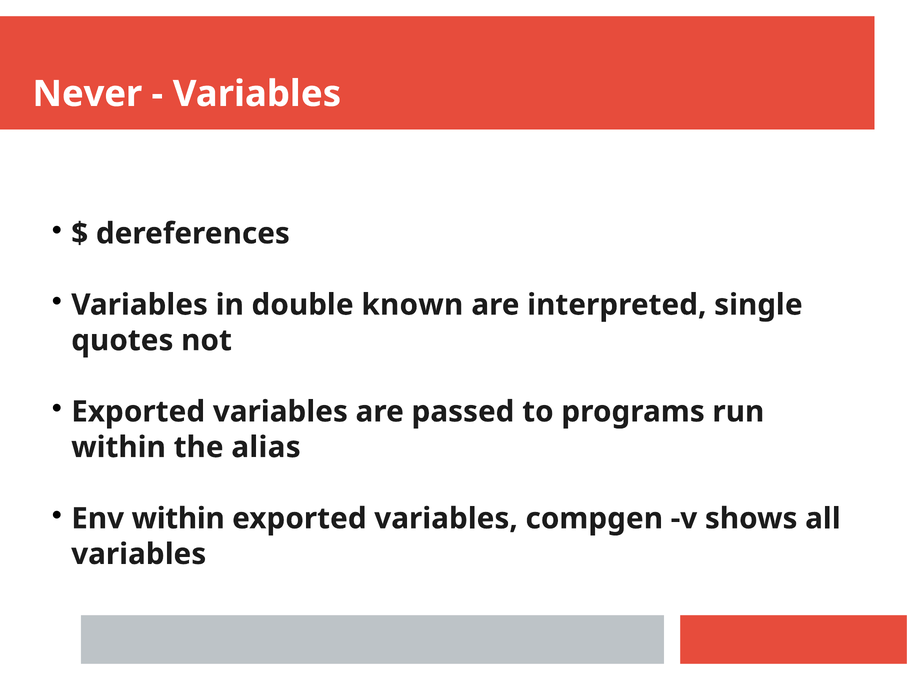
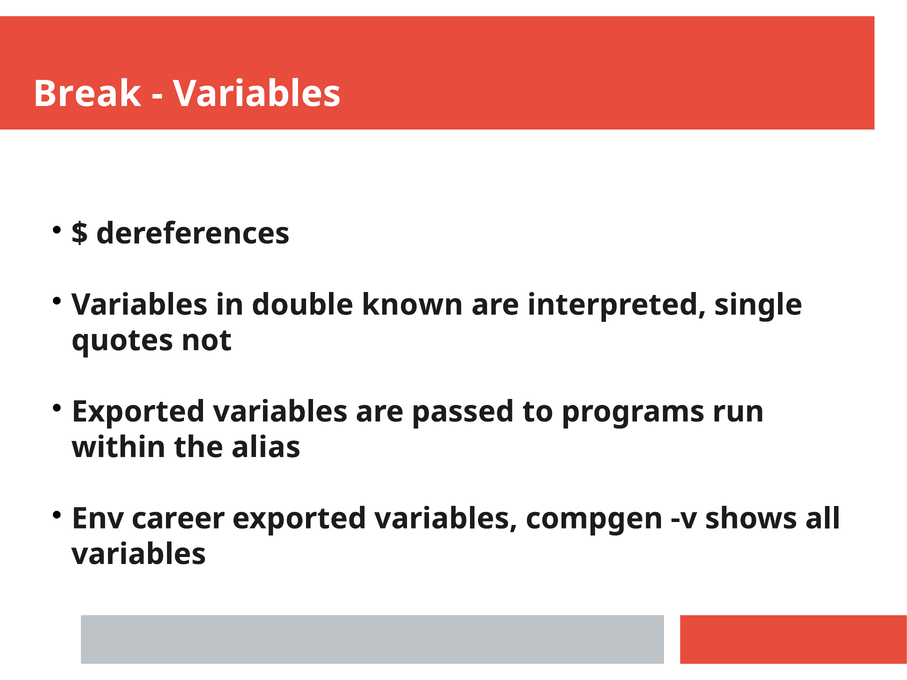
Never: Never -> Break (87, 94)
Env within: within -> career (178, 519)
